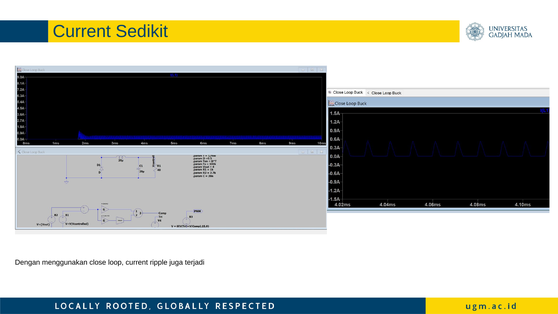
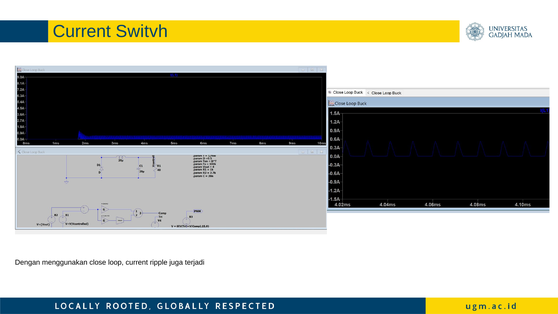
Sedikit: Sedikit -> Switvh (142, 31)
